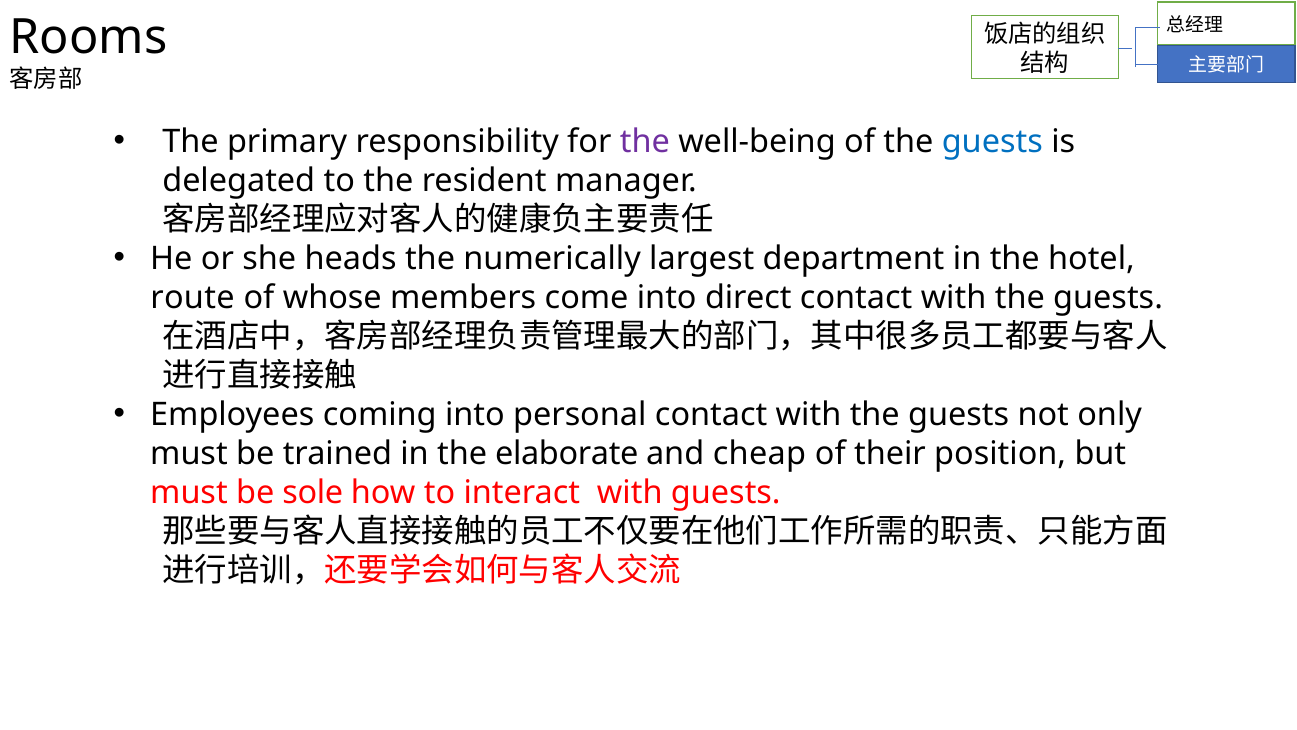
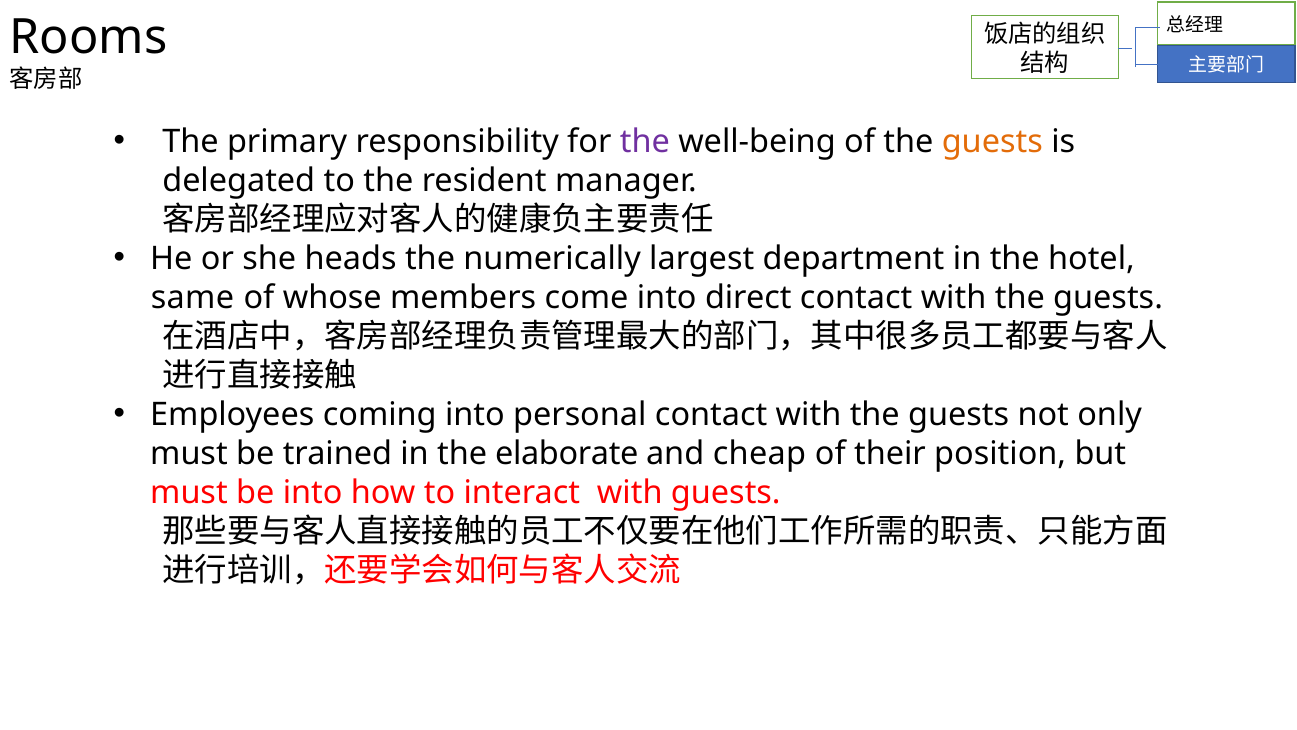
guests colour: blue -> orange (992, 142)
route: route -> same (193, 298)
be sole: sole -> into (313, 492)
